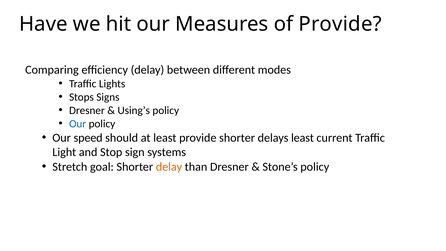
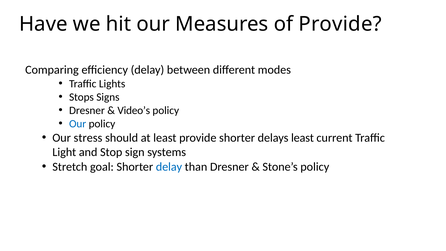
Using’s: Using’s -> Video’s (134, 110)
speed: speed -> stress (88, 138)
delay colour: orange -> blue (169, 167)
